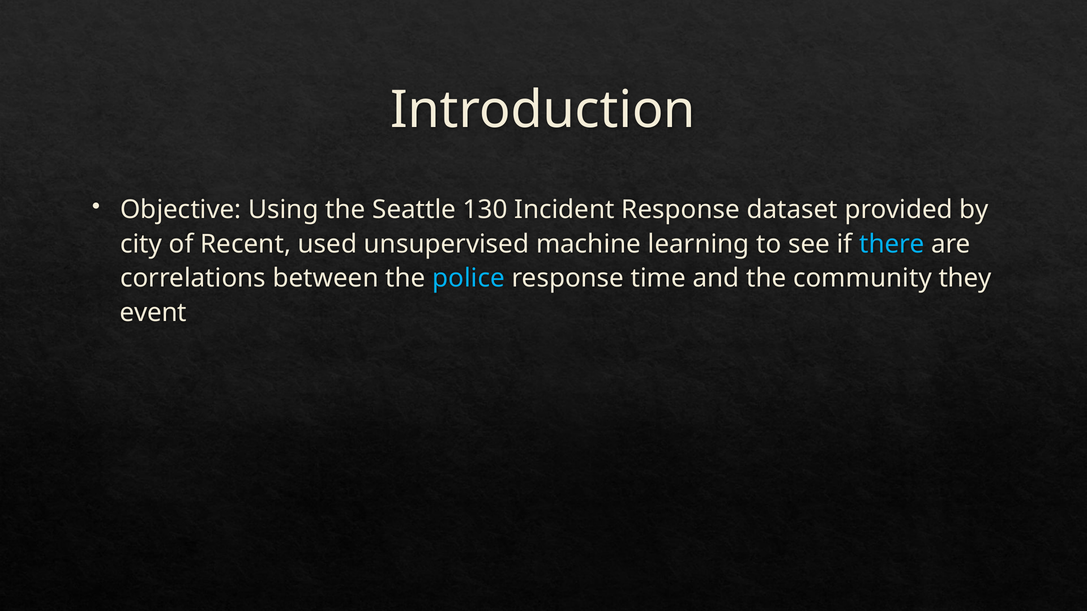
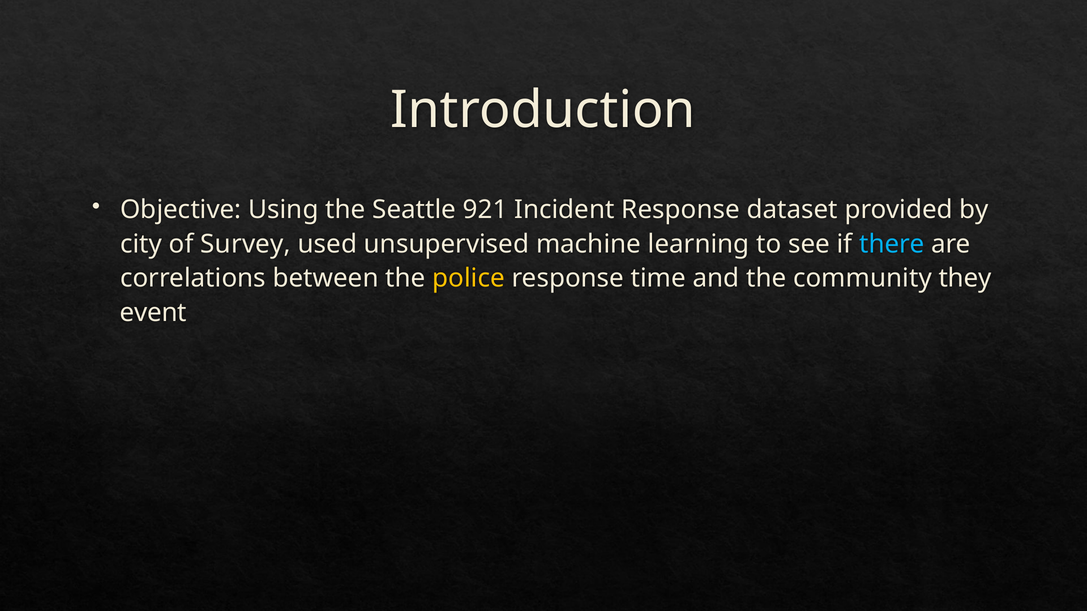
130: 130 -> 921 (485, 210)
Recent: Recent -> Survey (246, 244)
police colour: light blue -> yellow (469, 278)
